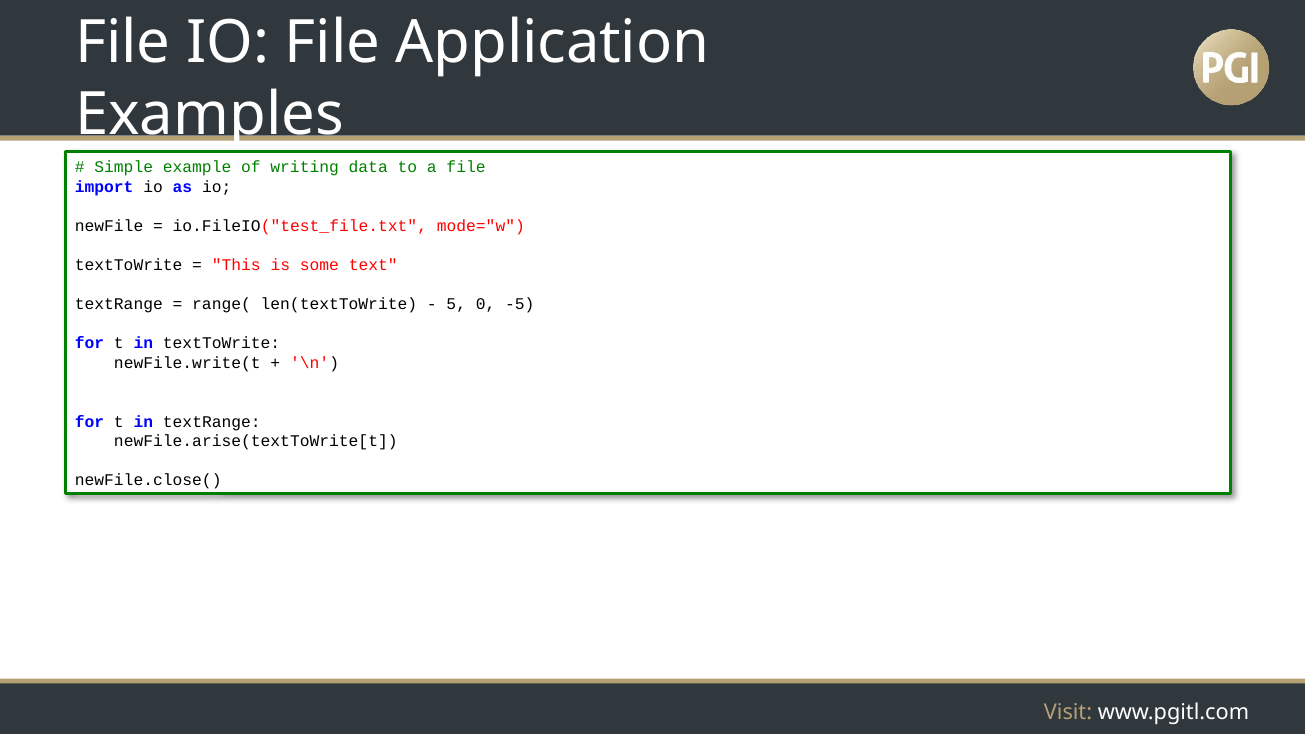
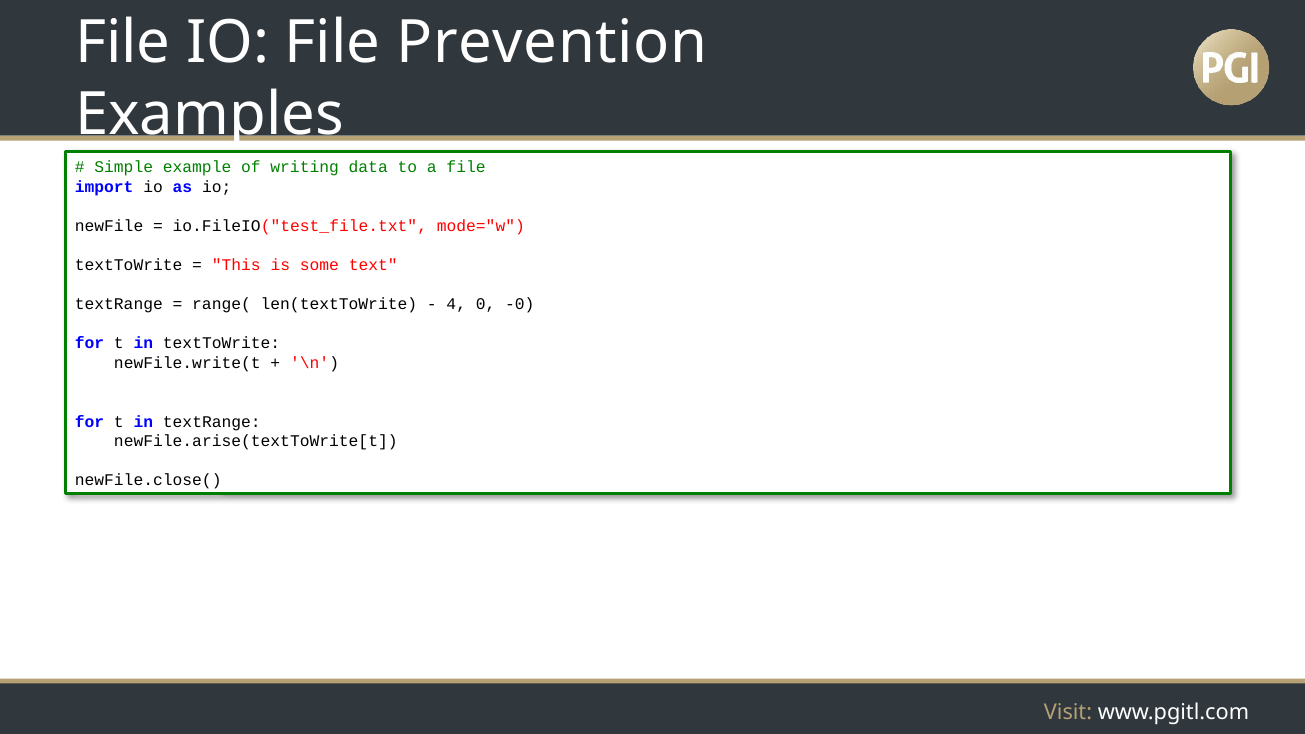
Application: Application -> Prevention (552, 43)
5: 5 -> 4 (456, 304)
-5: -5 -> -0 (520, 304)
